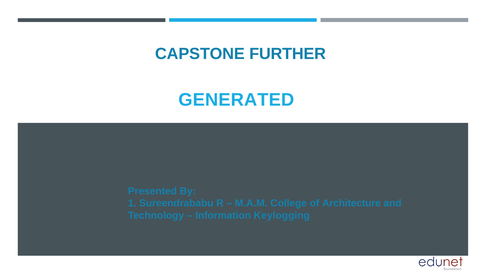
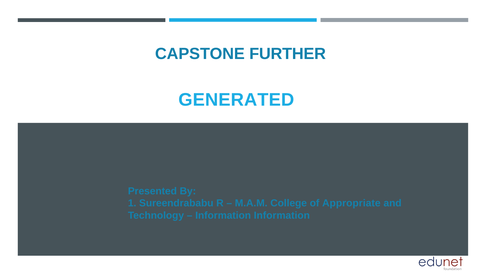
Architecture: Architecture -> Appropriate (351, 204)
Information Keylogging: Keylogging -> Information (282, 216)
